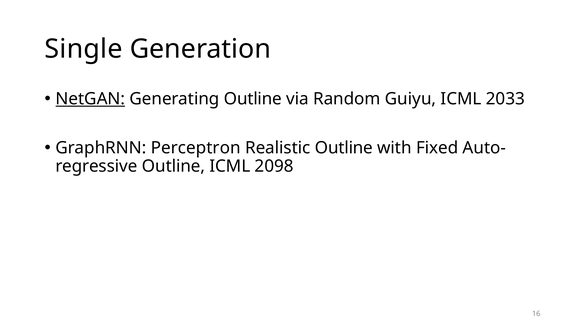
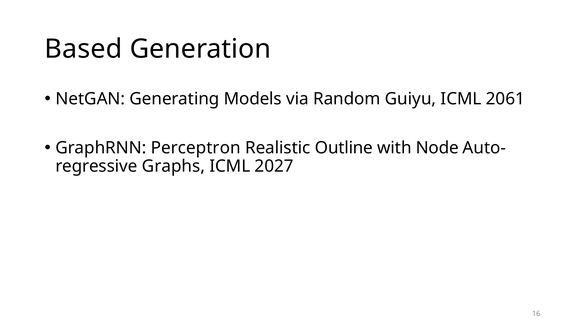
Single: Single -> Based (84, 49)
NetGAN underline: present -> none (90, 99)
Generating Outline: Outline -> Models (253, 99)
2033: 2033 -> 2061 (505, 99)
Fixed: Fixed -> Node (437, 148)
Outline: Outline -> Graphs (173, 166)
2098: 2098 -> 2027 (274, 166)
